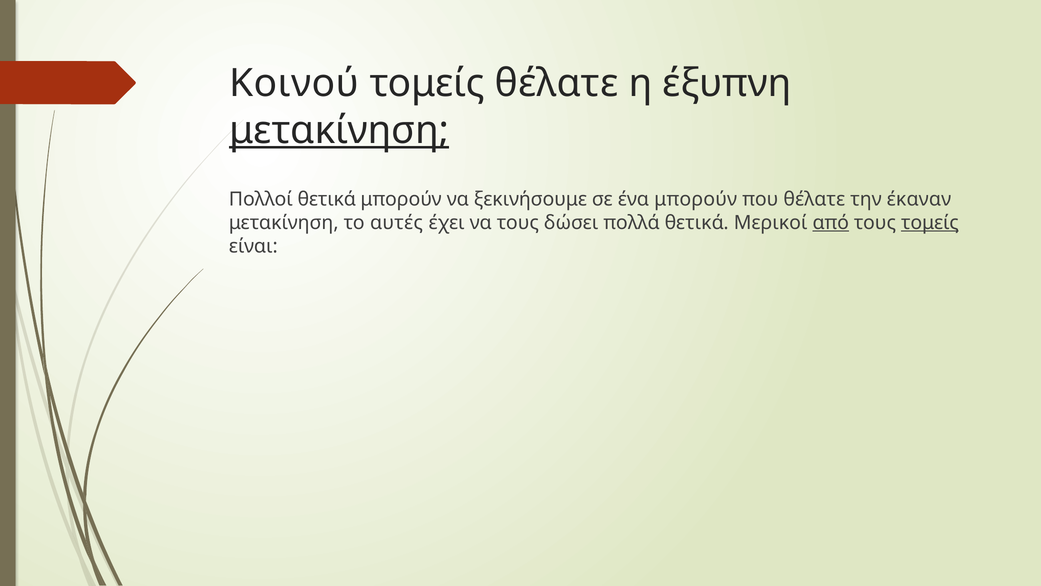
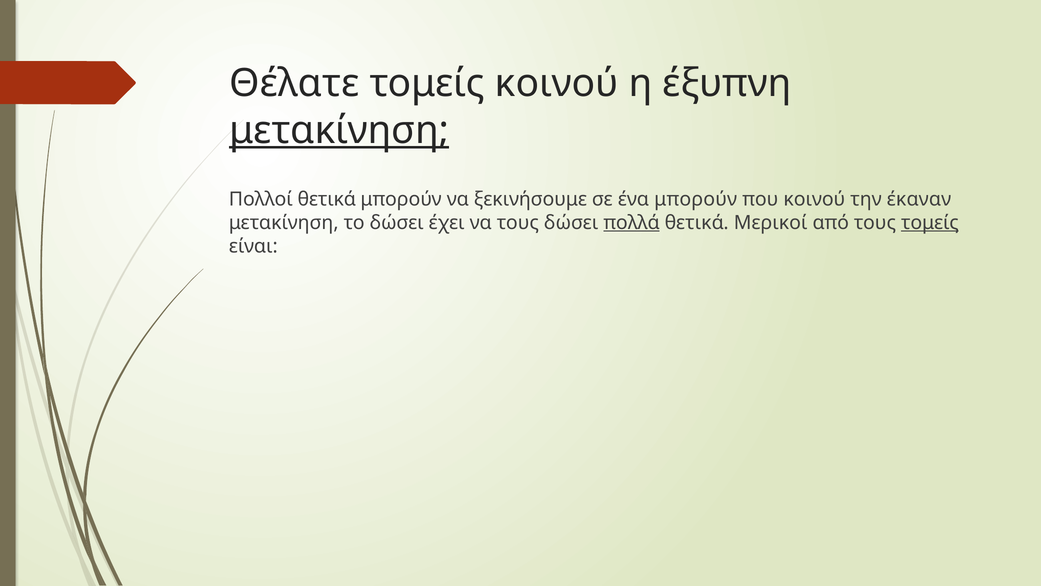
Κοινού: Κοινού -> Θέλατε (294, 83)
τομείς θέλατε: θέλατε -> κοινού (557, 83)
που θέλατε: θέλατε -> κοινού (814, 199)
το αυτές: αυτές -> δώσει (397, 223)
πολλά underline: none -> present (632, 223)
από underline: present -> none (831, 223)
